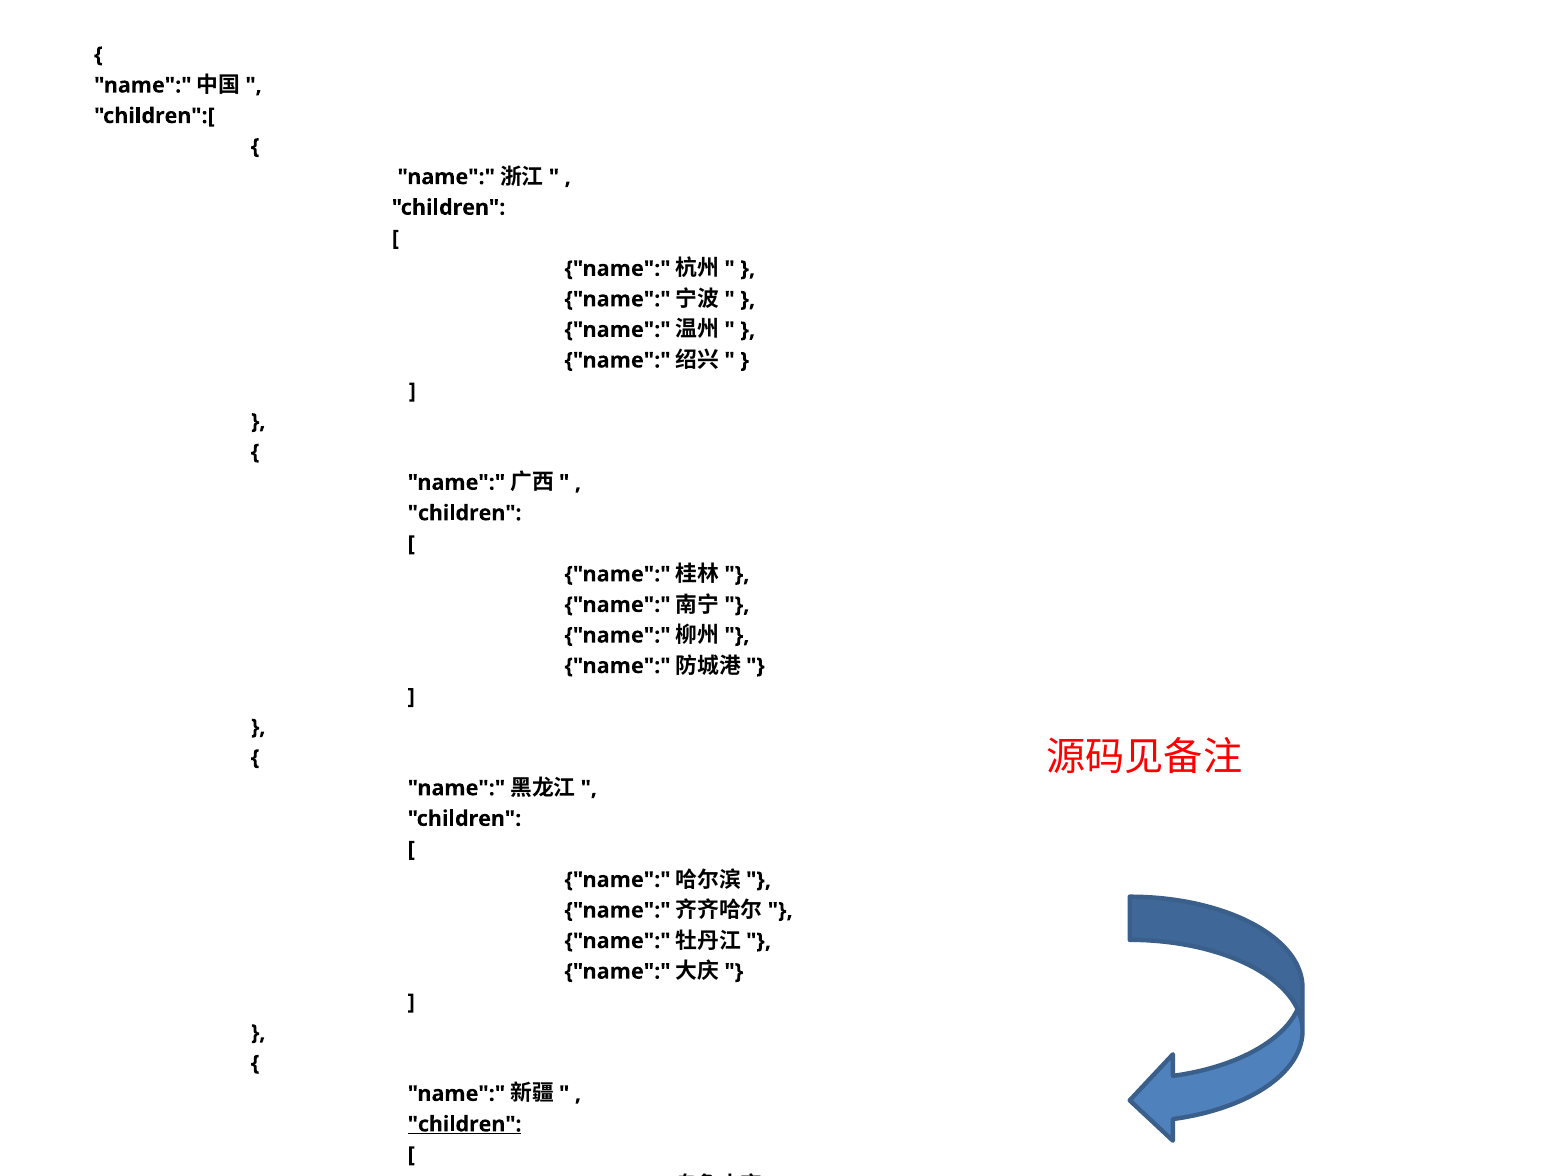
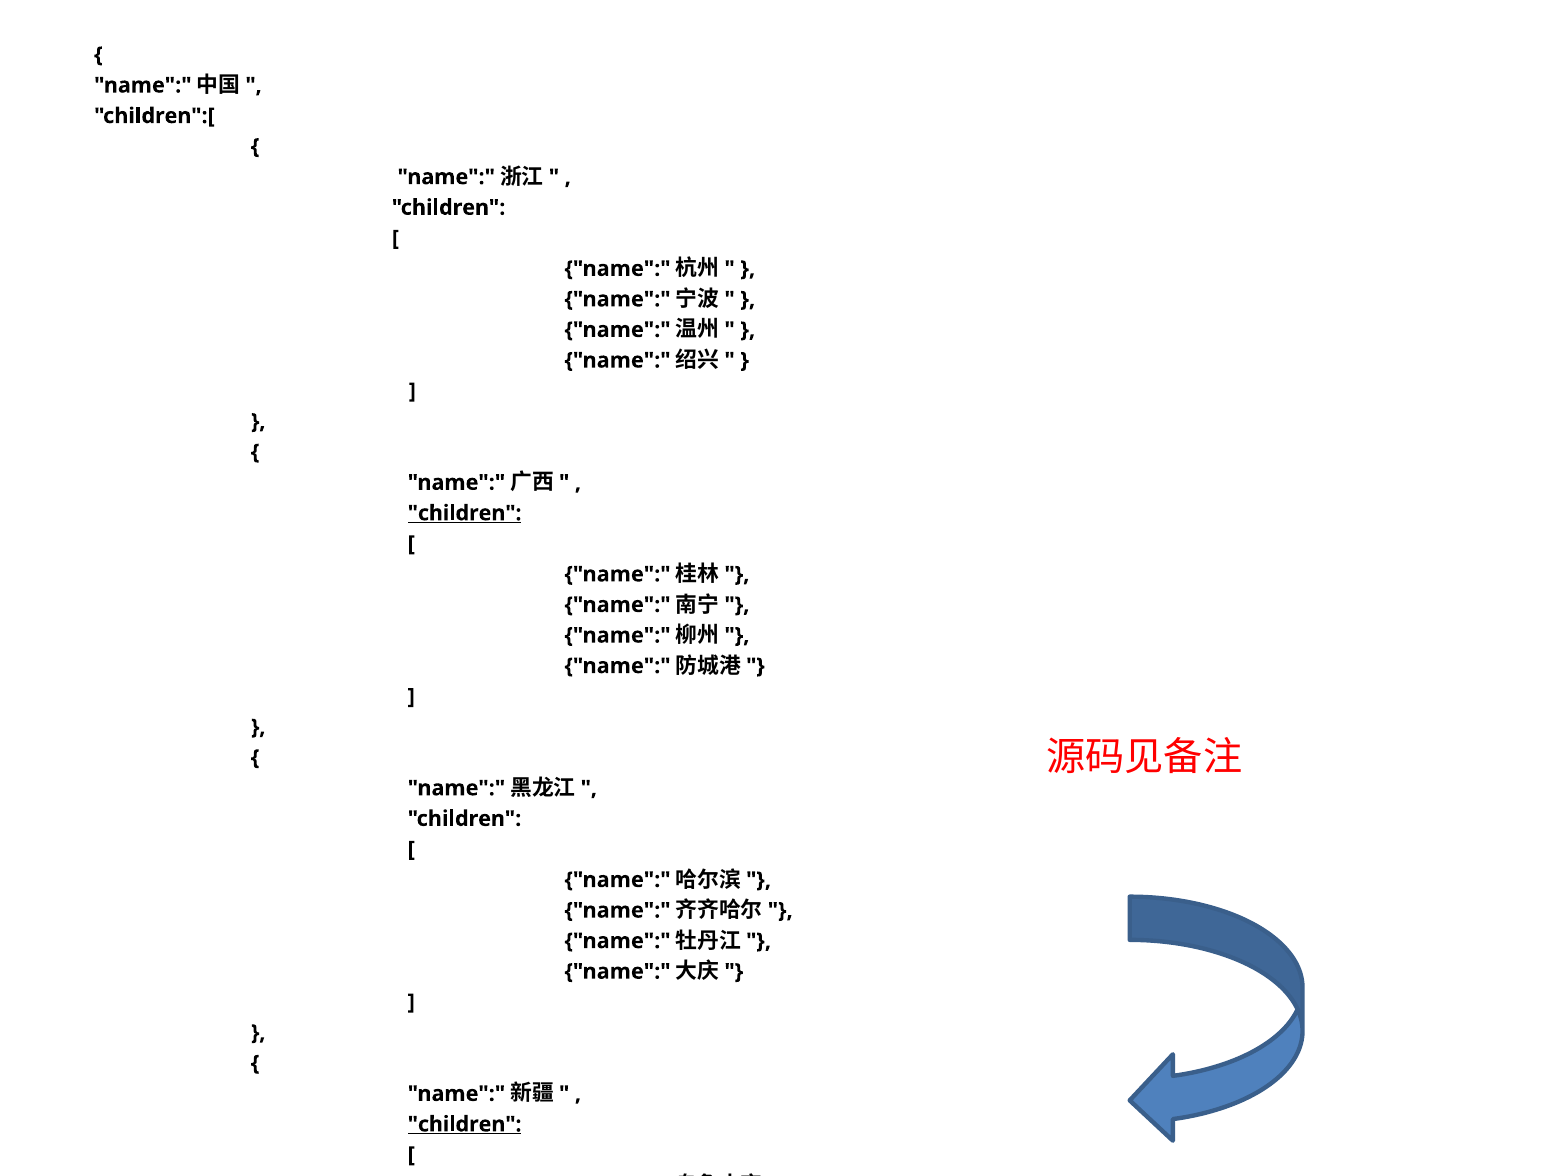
children underline: none -> present (465, 513)
